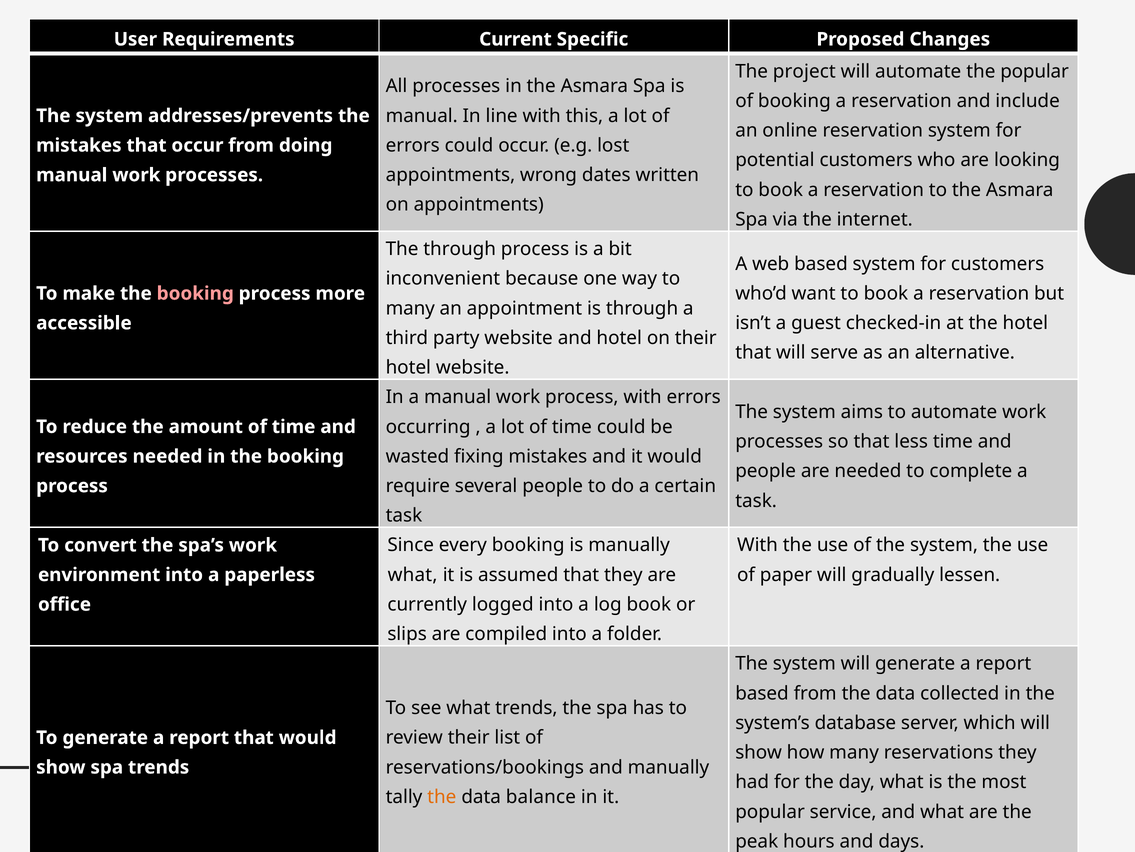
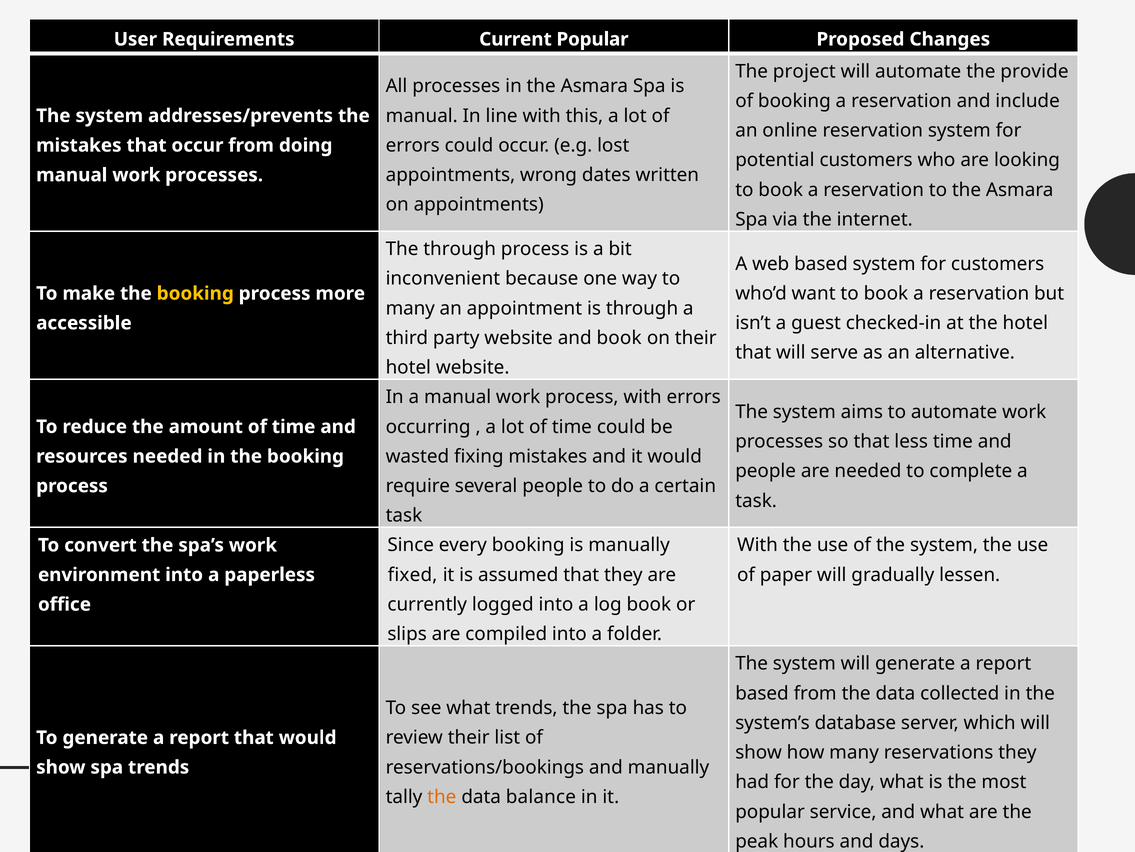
Current Specific: Specific -> Popular (593, 39)
the popular: popular -> provide (1034, 71)
booking colour: pink -> yellow (195, 293)
and hotel: hotel -> book (619, 338)
what: what -> fixed (413, 574)
